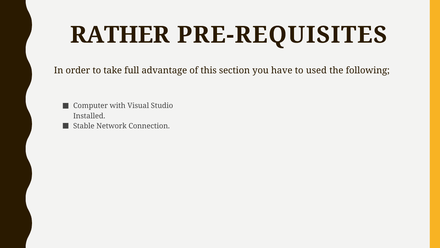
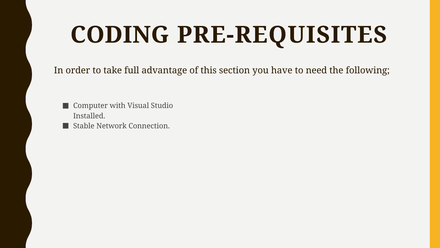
RATHER: RATHER -> CODING (120, 35)
used: used -> need (316, 70)
